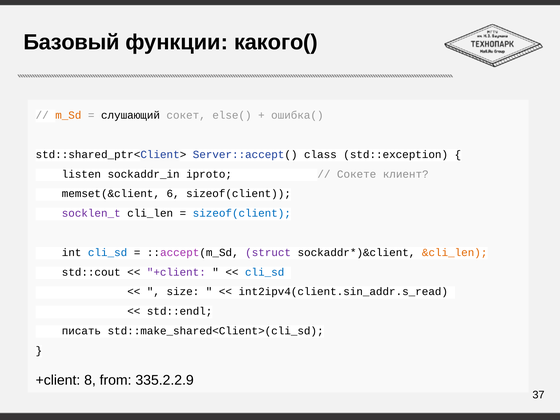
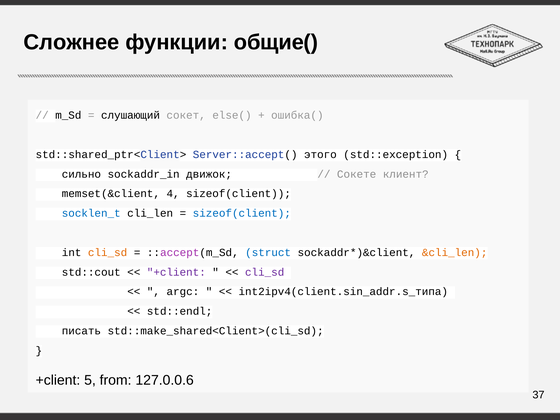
Базовый: Базовый -> Сложнее (71, 42)
какого(: какого( -> общие( (276, 42)
m_Sd colour: orange -> black (68, 115)
class: class -> этого (320, 155)
listen: listen -> сильно (81, 174)
iproto: iproto -> движок (209, 174)
6: 6 -> 4 (173, 194)
socklen_t colour: purple -> blue (91, 213)
cli_sd colour: blue -> orange (108, 253)
struct colour: purple -> blue (268, 253)
cli_sd colour: blue -> purple (265, 272)
size: size -> argc (183, 292)
int2ipv4(client.sin_addr.s_read: int2ipv4(client.sin_addr.s_read -> int2ipv4(client.sin_addr.s_типа (343, 292)
8: 8 -> 5 (90, 380)
335.2.2.9: 335.2.2.9 -> 127.0.0.6 (165, 380)
